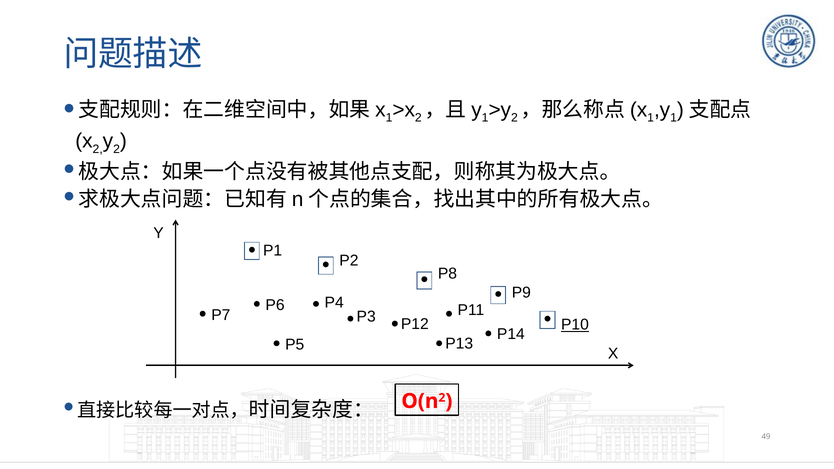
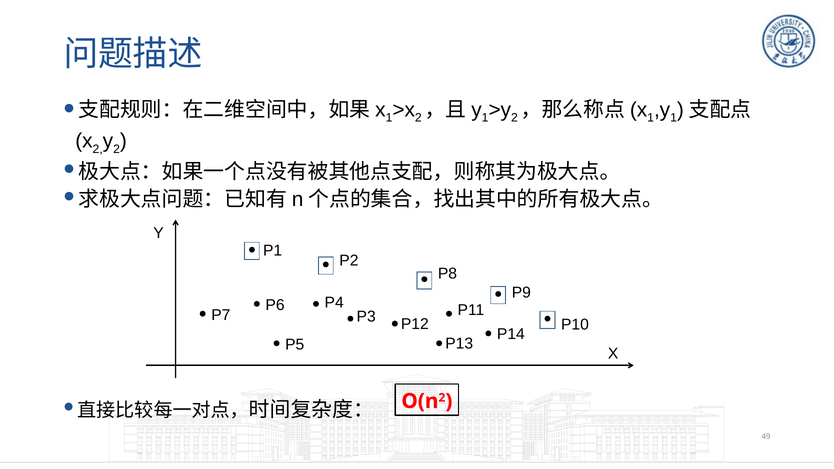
P10 underline: present -> none (575, 325)
